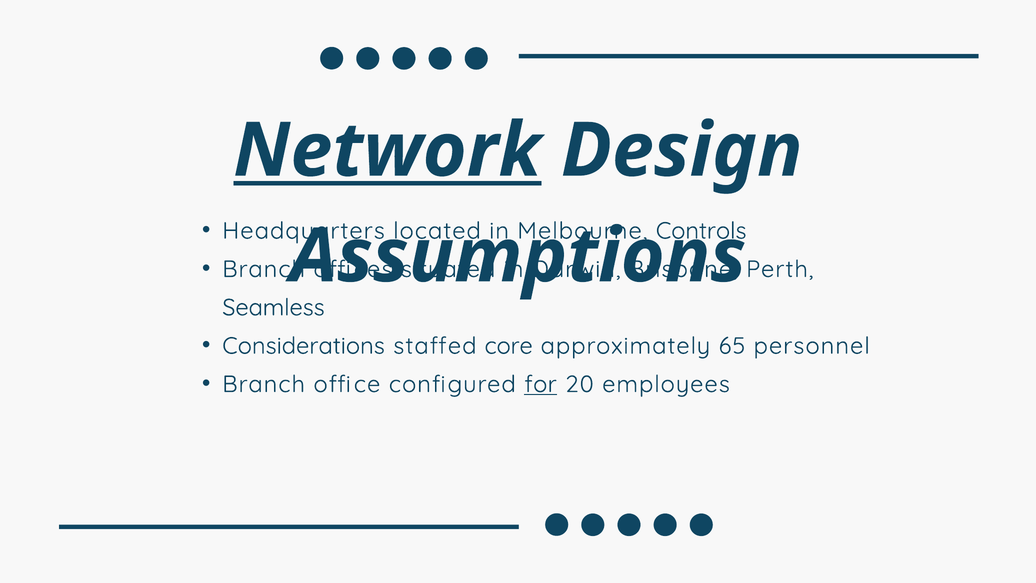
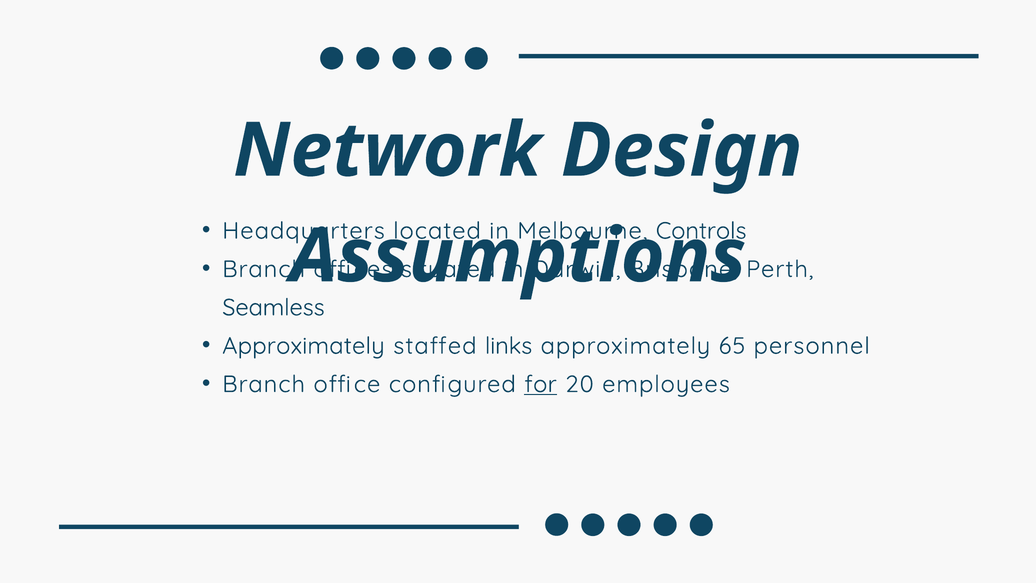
Network underline: present -> none (387, 151)
Considerations: Considerations -> Approximately (303, 346)
core: core -> links (509, 346)
